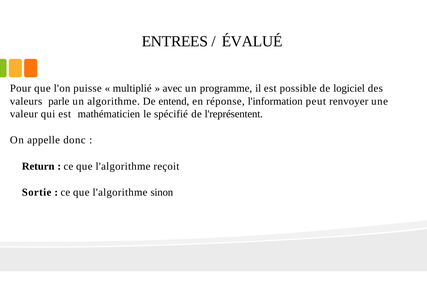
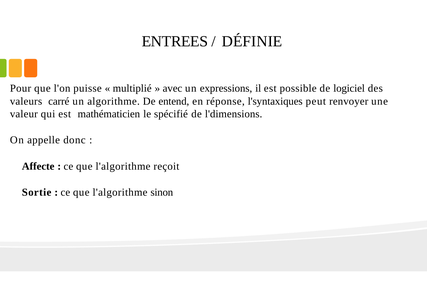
ÉVALUÉ: ÉVALUÉ -> DÉFINIE (252, 41)
programme: programme -> expressions (226, 88)
parle: parle -> carré (59, 101)
l'information: l'information -> l'syntaxiques (275, 101)
l'représentent: l'représentent -> l'dimensions (234, 114)
Return: Return -> Affecte (38, 166)
